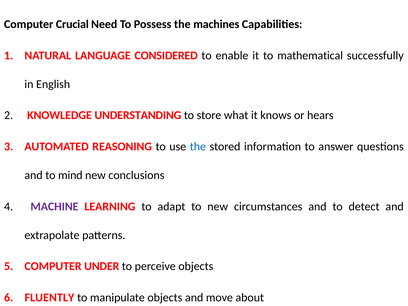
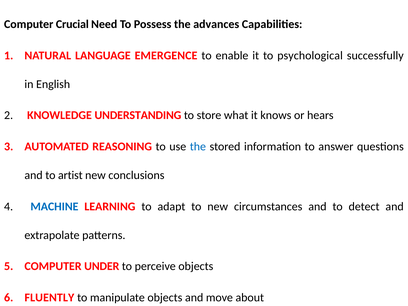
machines: machines -> advances (216, 24)
CONSIDERED: CONSIDERED -> EMERGENCE (166, 56)
mathematical: mathematical -> psychological (310, 56)
mind: mind -> artist (70, 175)
MACHINE colour: purple -> blue (54, 207)
